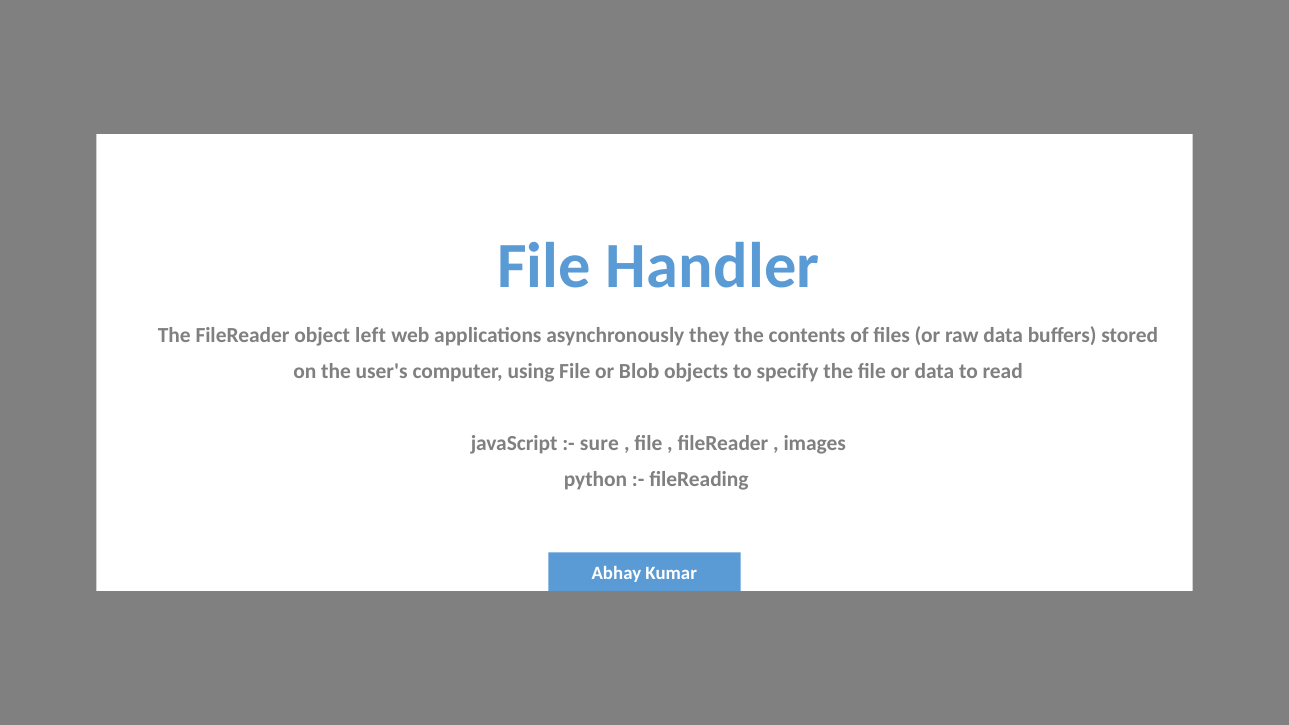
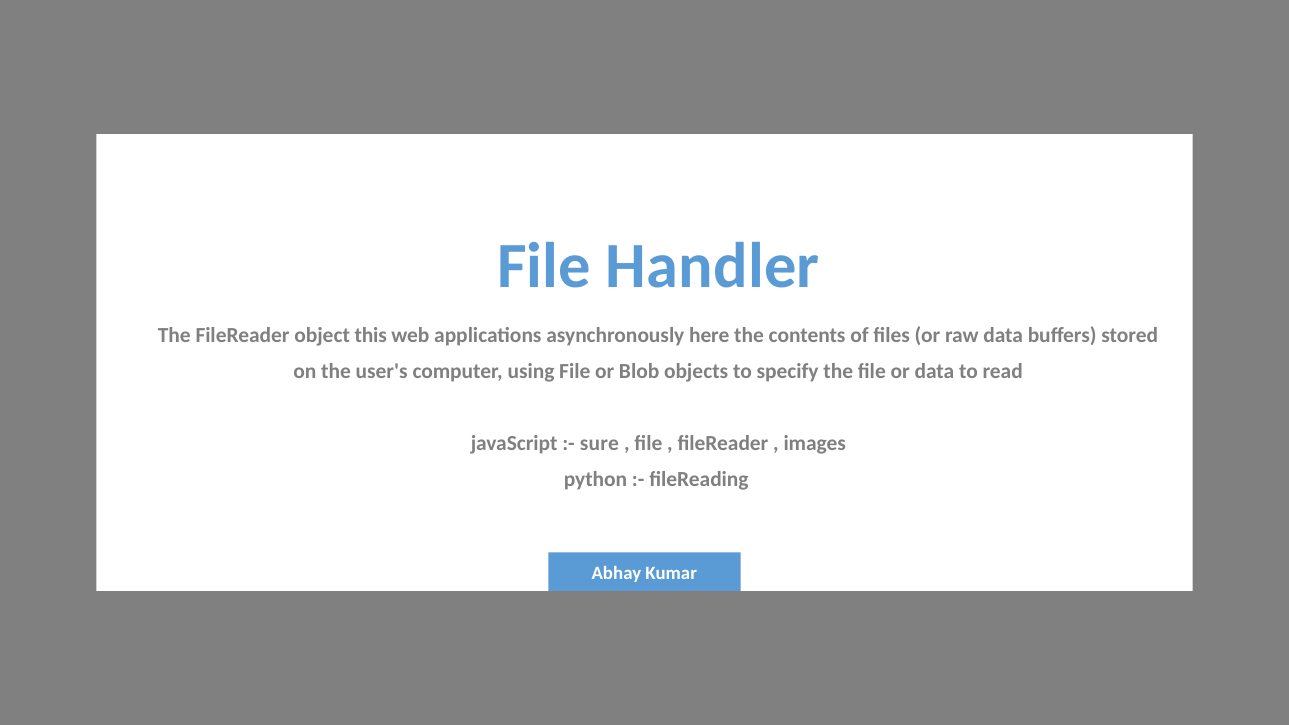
left: left -> this (371, 336)
they: they -> here (709, 336)
